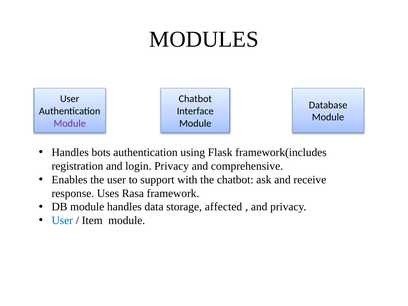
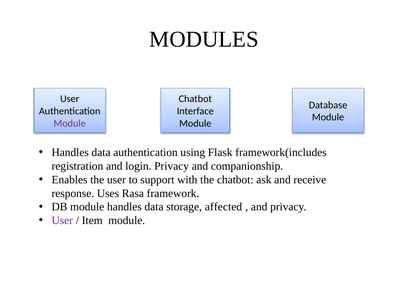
bots: bots -> data (101, 153)
comprehensive: comprehensive -> companionship (247, 166)
User colour: blue -> purple (62, 221)
